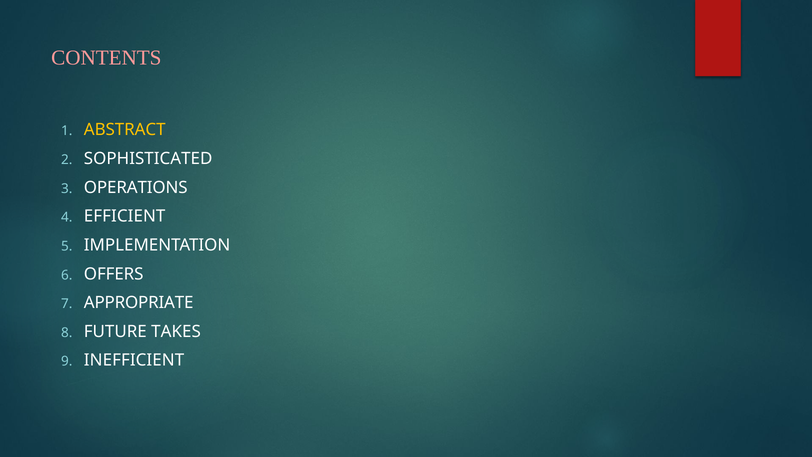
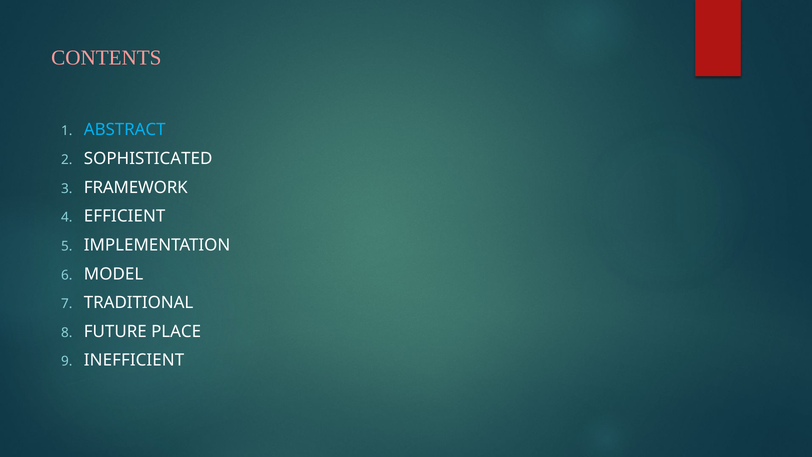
ABSTRACT colour: yellow -> light blue (125, 130)
OPERATIONS: OPERATIONS -> FRAMEWORK (136, 187)
OFFERS: OFFERS -> MODEL (114, 274)
APPROPRIATE: APPROPRIATE -> TRADITIONAL (139, 303)
TAKES: TAKES -> PLACE (176, 331)
